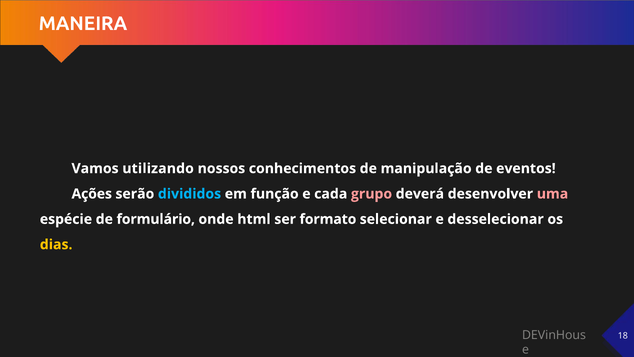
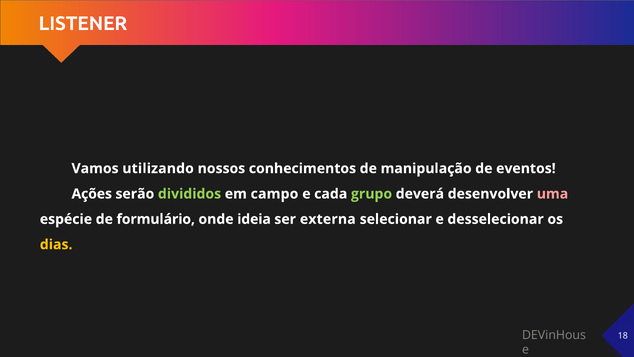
MANEIRA: MANEIRA -> LISTENER (83, 24)
divididos colour: light blue -> light green (190, 194)
função: função -> campo (274, 194)
grupo colour: pink -> light green (372, 194)
html: html -> ideia (254, 219)
formato: formato -> externa (328, 219)
